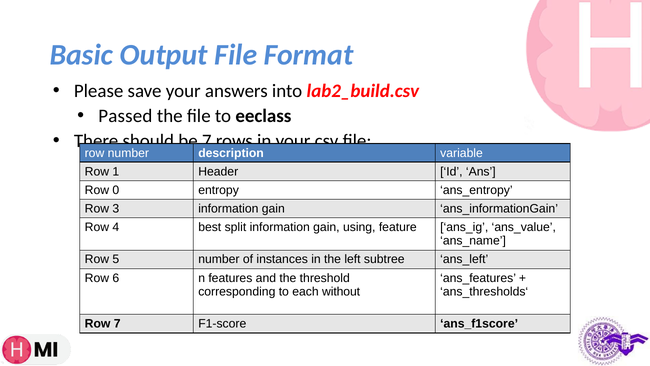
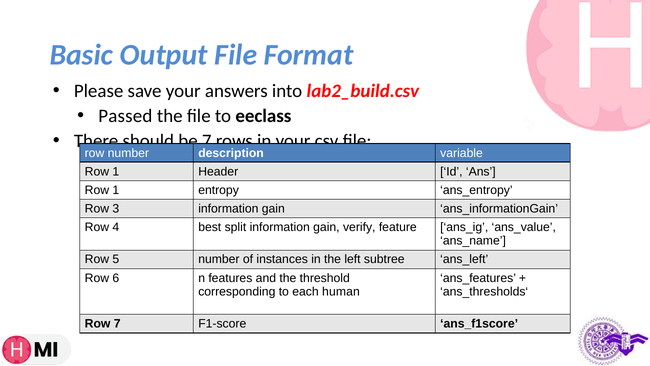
0: 0 -> 1 (116, 190)
using: using -> verify (359, 227)
without: without -> human (341, 291)
